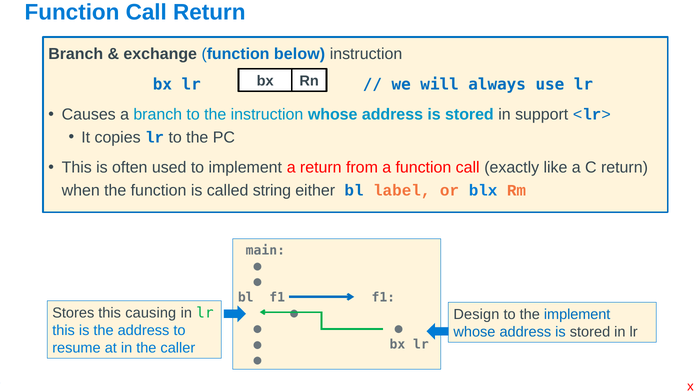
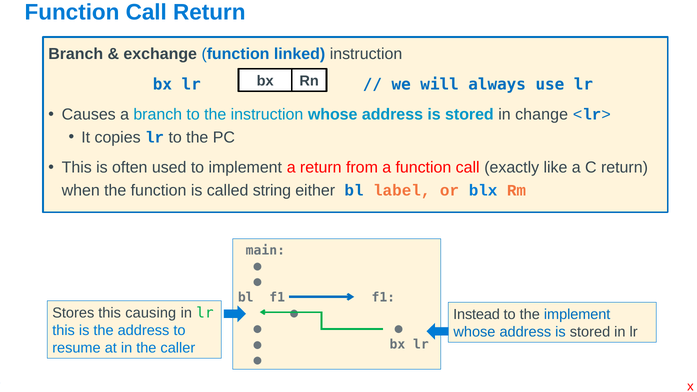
below: below -> linked (300, 54)
support: support -> change (542, 115)
Design: Design -> Instead (477, 315)
